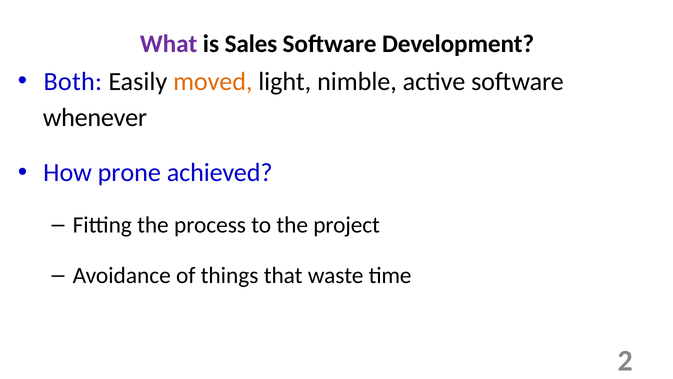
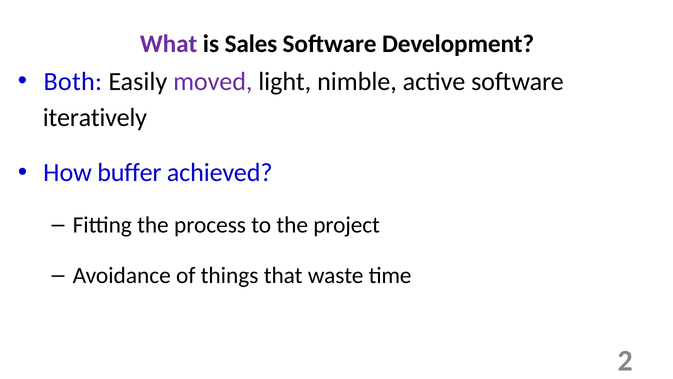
moved colour: orange -> purple (213, 81)
whenever: whenever -> iteratively (95, 118)
prone: prone -> buffer (129, 173)
